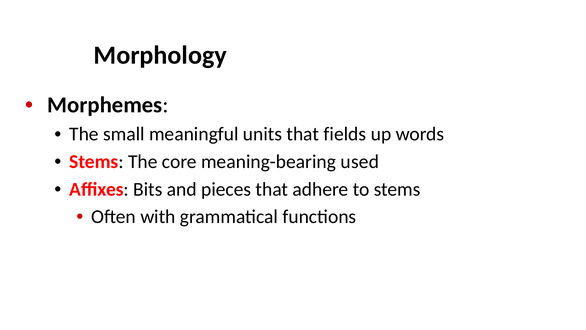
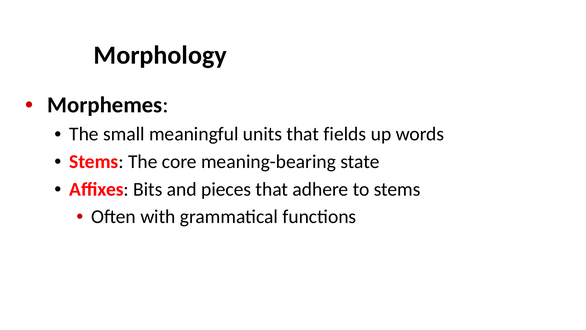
used: used -> state (360, 162)
